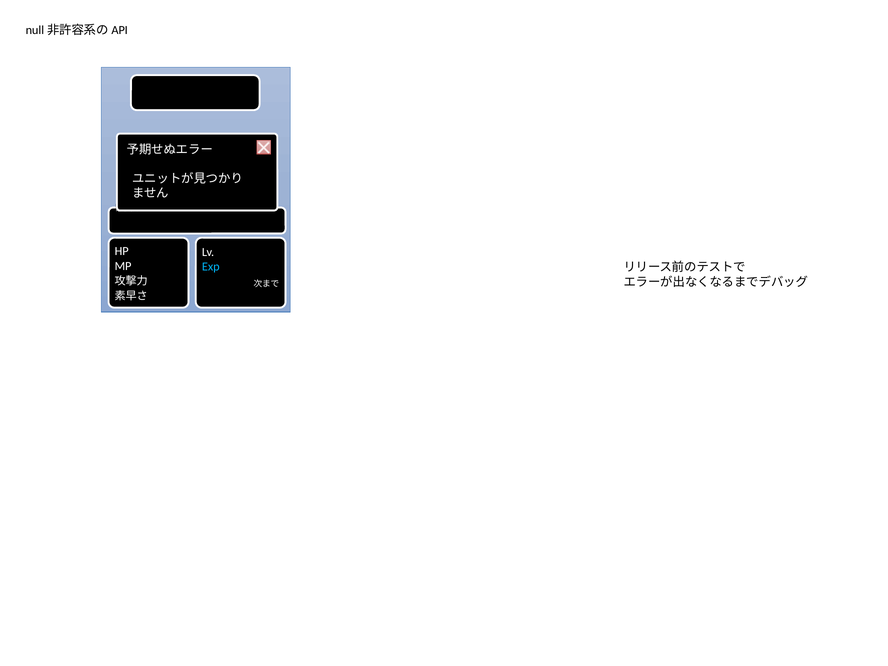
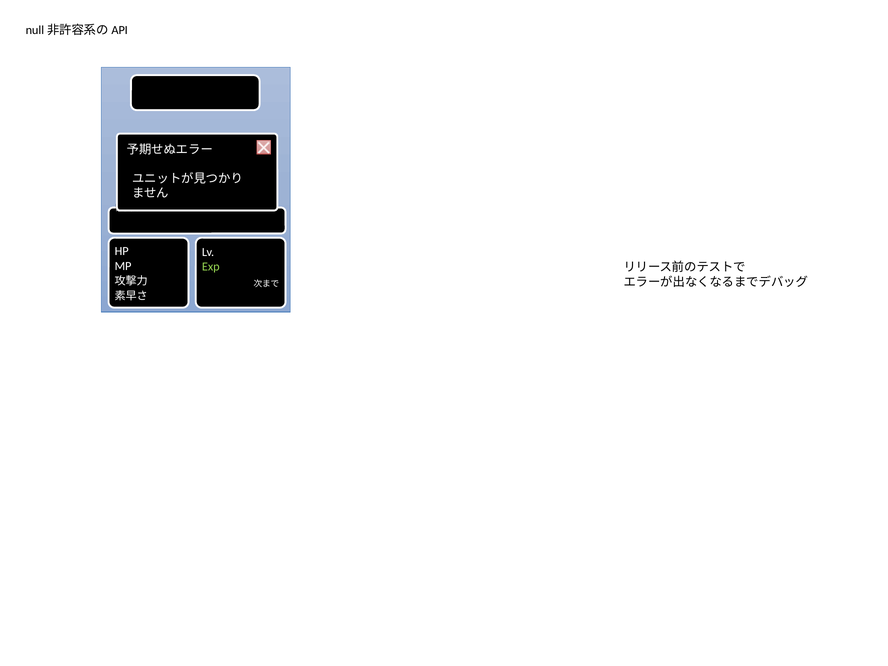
Exp colour: light blue -> light green (211, 267)
